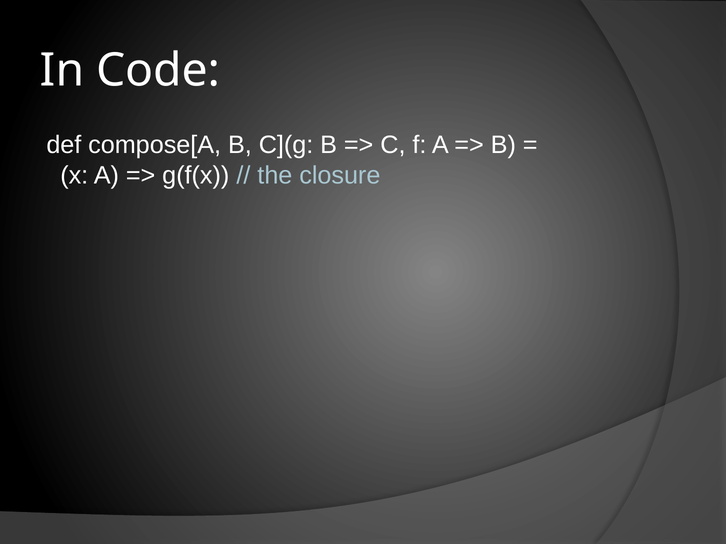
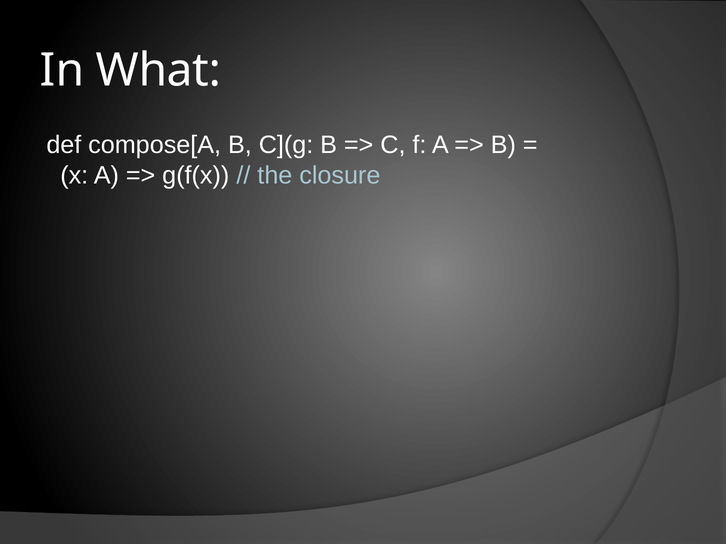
Code: Code -> What (159, 70)
